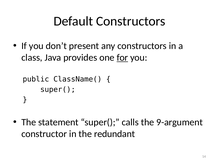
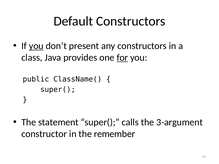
you underline: none -> present (36, 46)
9-argument: 9-argument -> 3-argument (180, 122)
redundant: redundant -> remember (115, 134)
